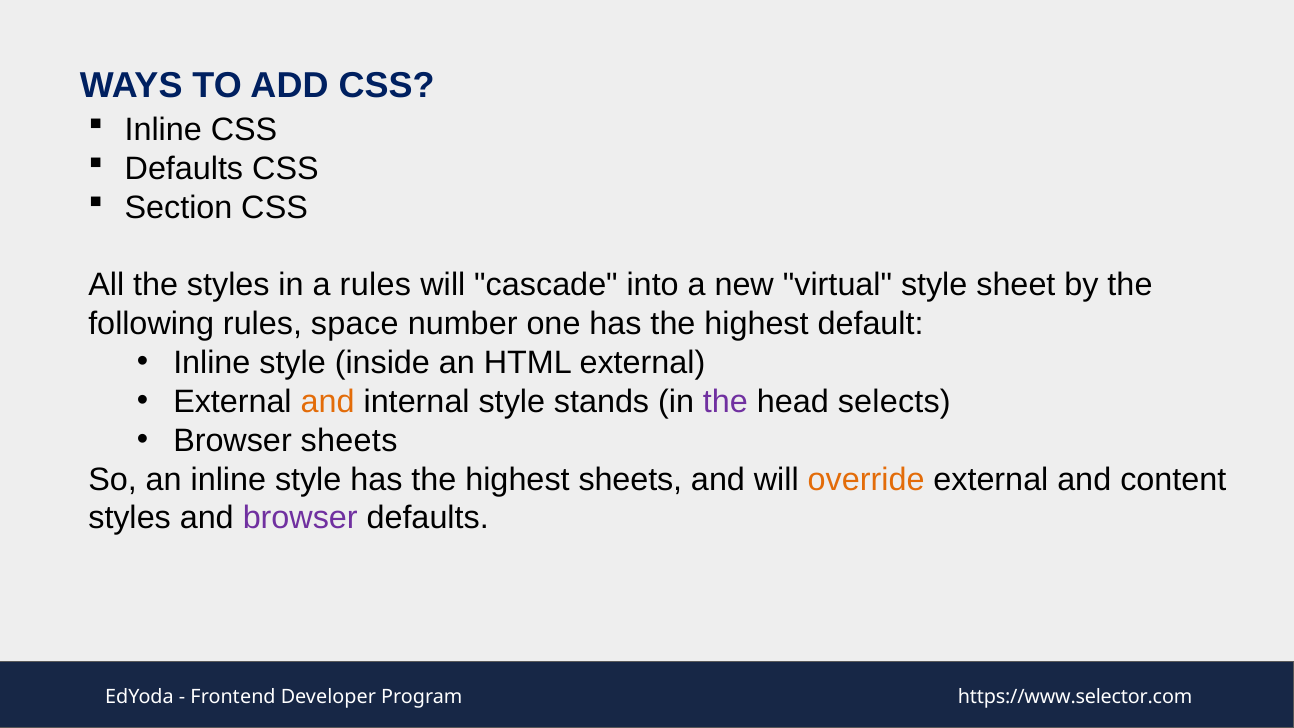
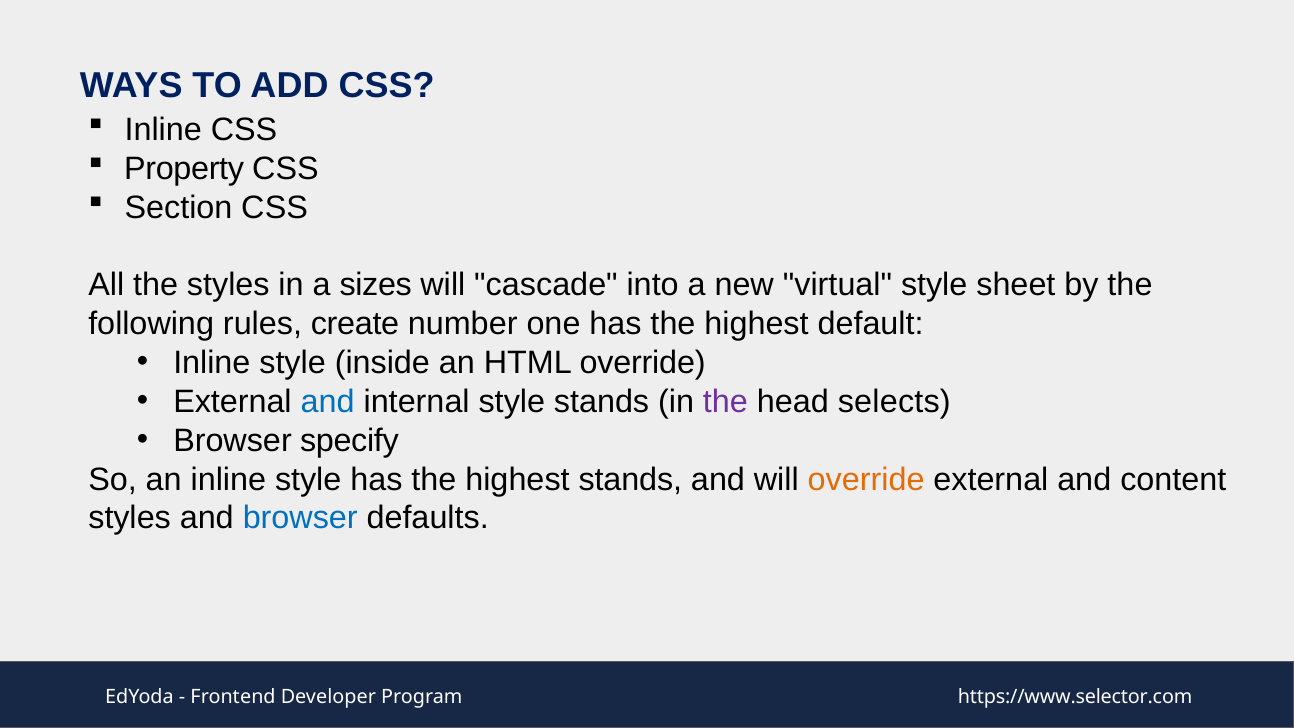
Defaults: Defaults -> Property (184, 169)
a rules: rules -> sizes (376, 285)
space: space -> create (355, 324)
HTML external: external -> override (643, 363)
and colour: orange -> blue (328, 402)
Browser sheets: sheets -> specify (349, 441)
highest sheets: sheets -> stands (630, 479)
browser colour: purple -> blue (300, 518)
